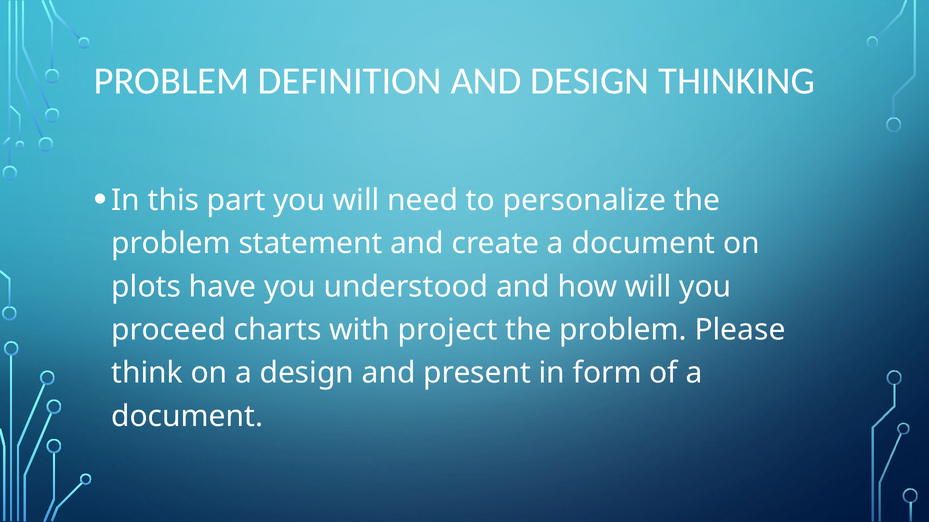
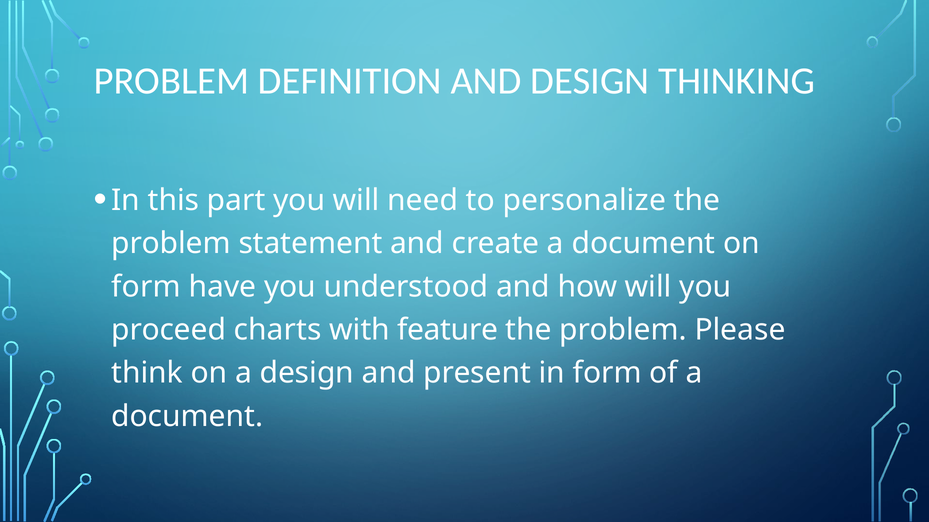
plots: plots -> form (146, 287)
project: project -> feature (448, 330)
